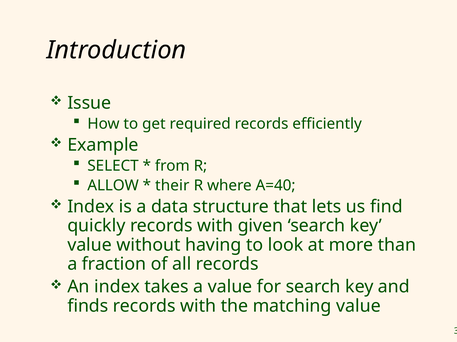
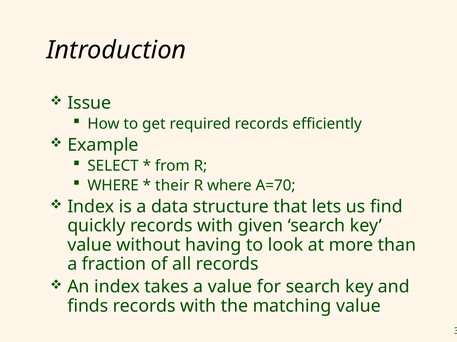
ALLOW: ALLOW -> WHERE (113, 186)
A=40: A=40 -> A=70 (276, 186)
